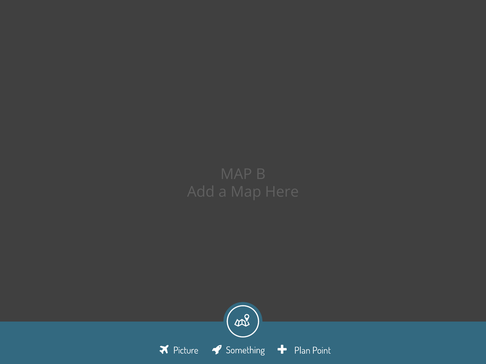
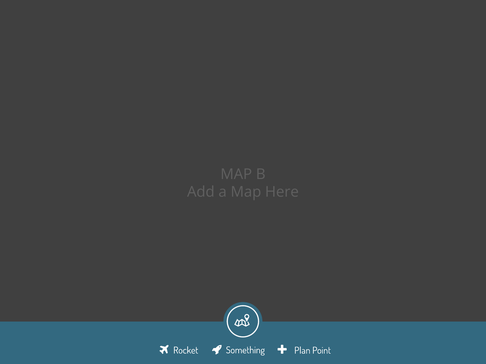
Picture: Picture -> Rocket (186, 351)
